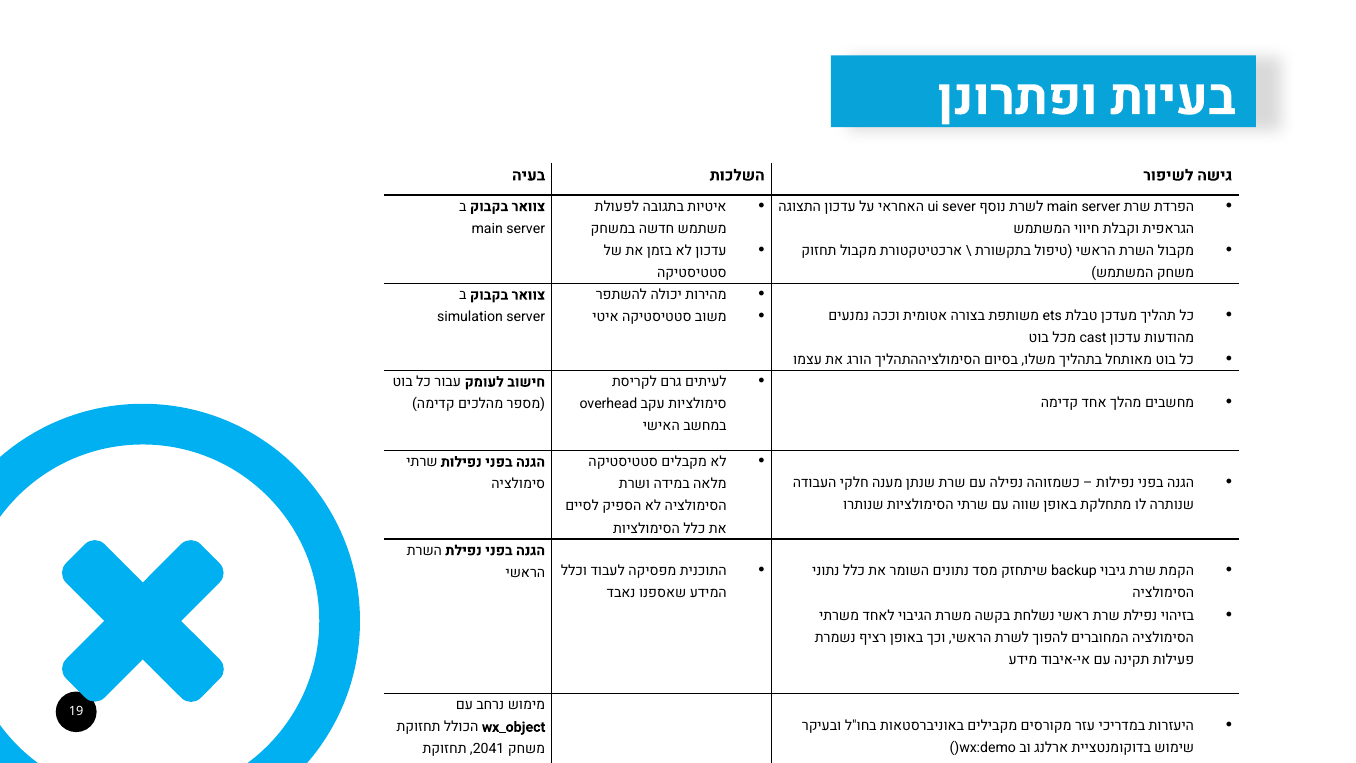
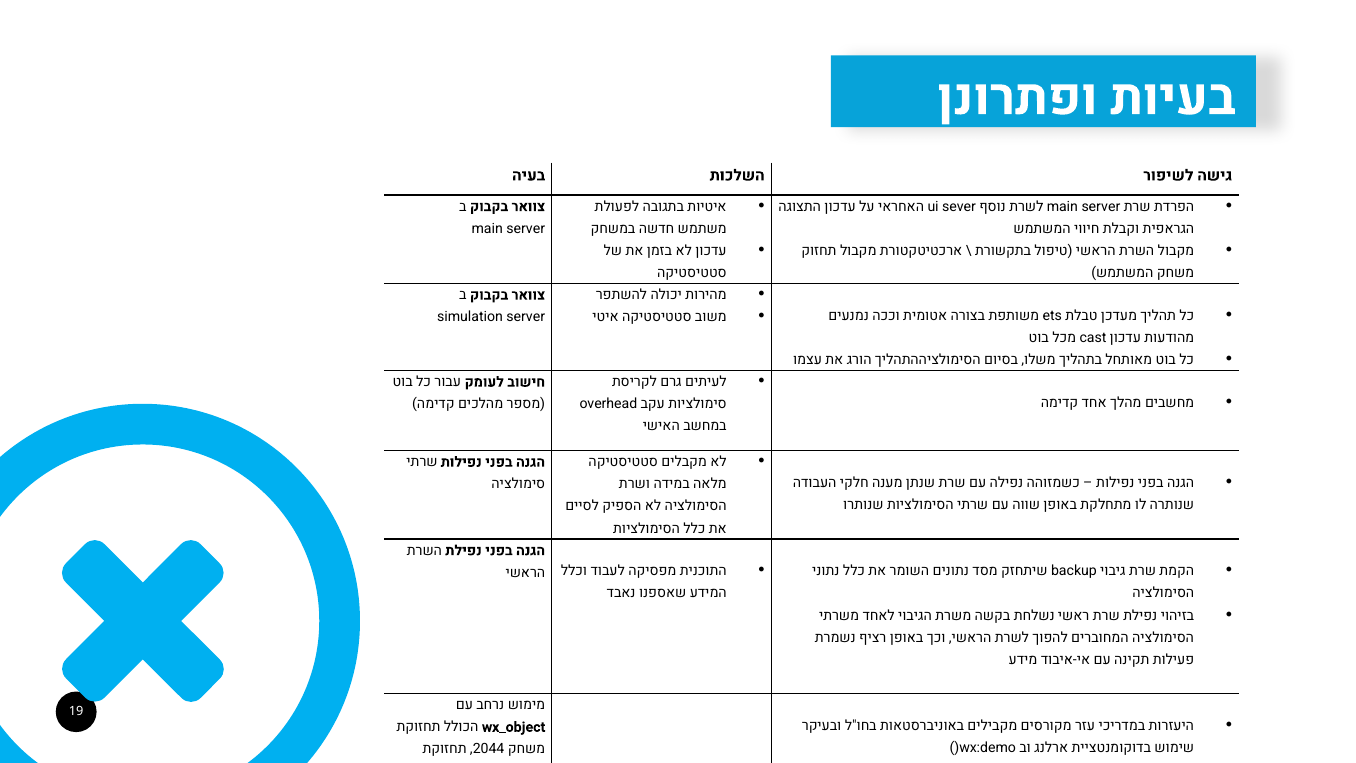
2041: 2041 -> 2044 (489, 749)
